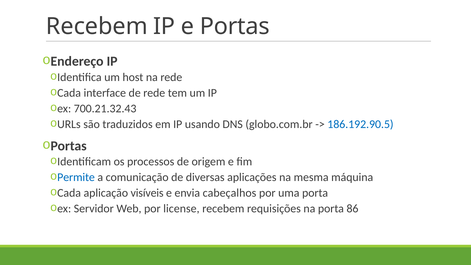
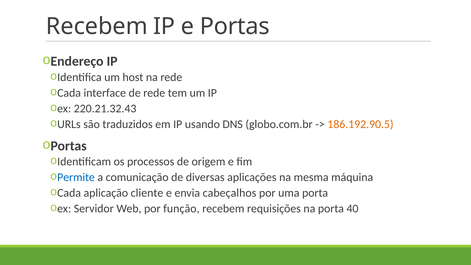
700.21.32.43: 700.21.32.43 -> 220.21.32.43 (105, 108)
186.192.90.5 colour: blue -> orange (360, 124)
visíveis: visíveis -> cliente (147, 193)
license: license -> função (181, 209)
86: 86 -> 40 (352, 209)
